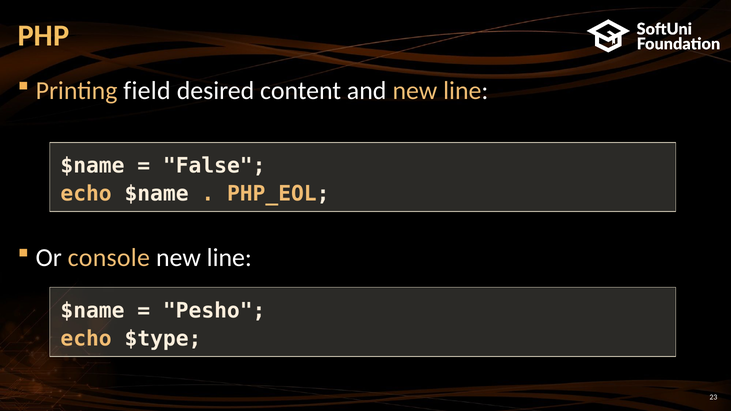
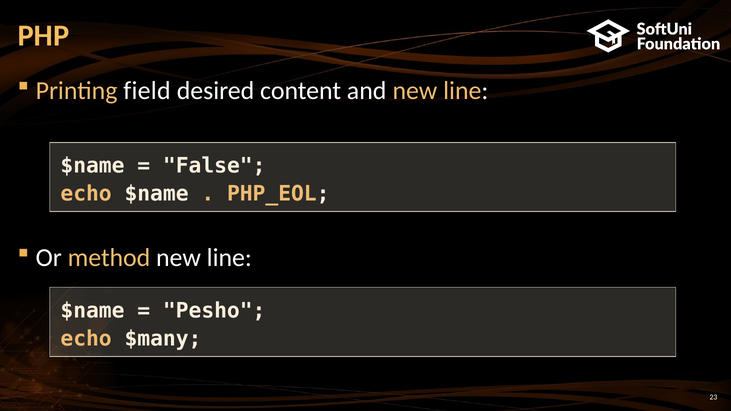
console: console -> method (109, 258)
$type: $type -> $many (163, 339)
